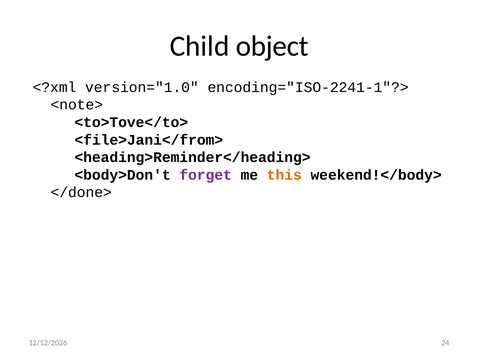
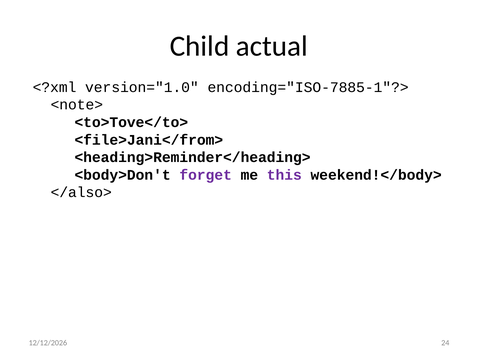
object: object -> actual (272, 46)
encoding="ISO-2241-1"?>: encoding="ISO-2241-1"?> -> encoding="ISO-7885-1"?> (308, 87)
this colour: orange -> purple (284, 175)
</done>: </done> -> </also> (81, 192)
